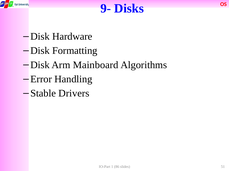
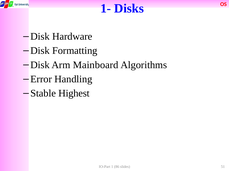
9-: 9- -> 1- (106, 9)
Drivers: Drivers -> Highest (74, 94)
